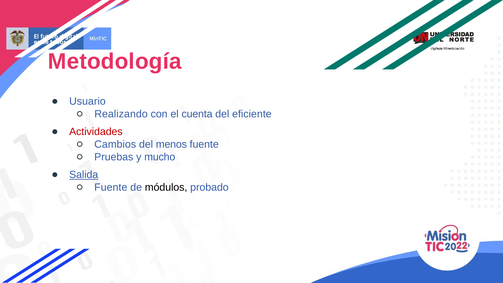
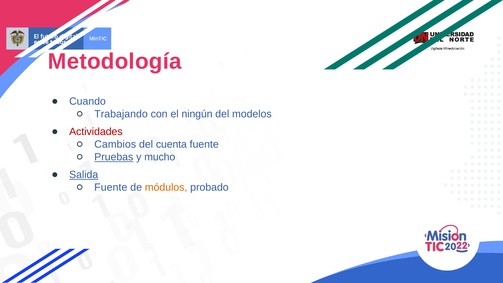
Usuario: Usuario -> Cuando (87, 101)
Realizando: Realizando -> Trabajando (121, 114)
cuenta: cuenta -> ningún (197, 114)
eficiente: eficiente -> modelos (252, 114)
menos: menos -> cuenta (171, 144)
Pruebas underline: none -> present (114, 157)
módulos colour: black -> orange (166, 188)
